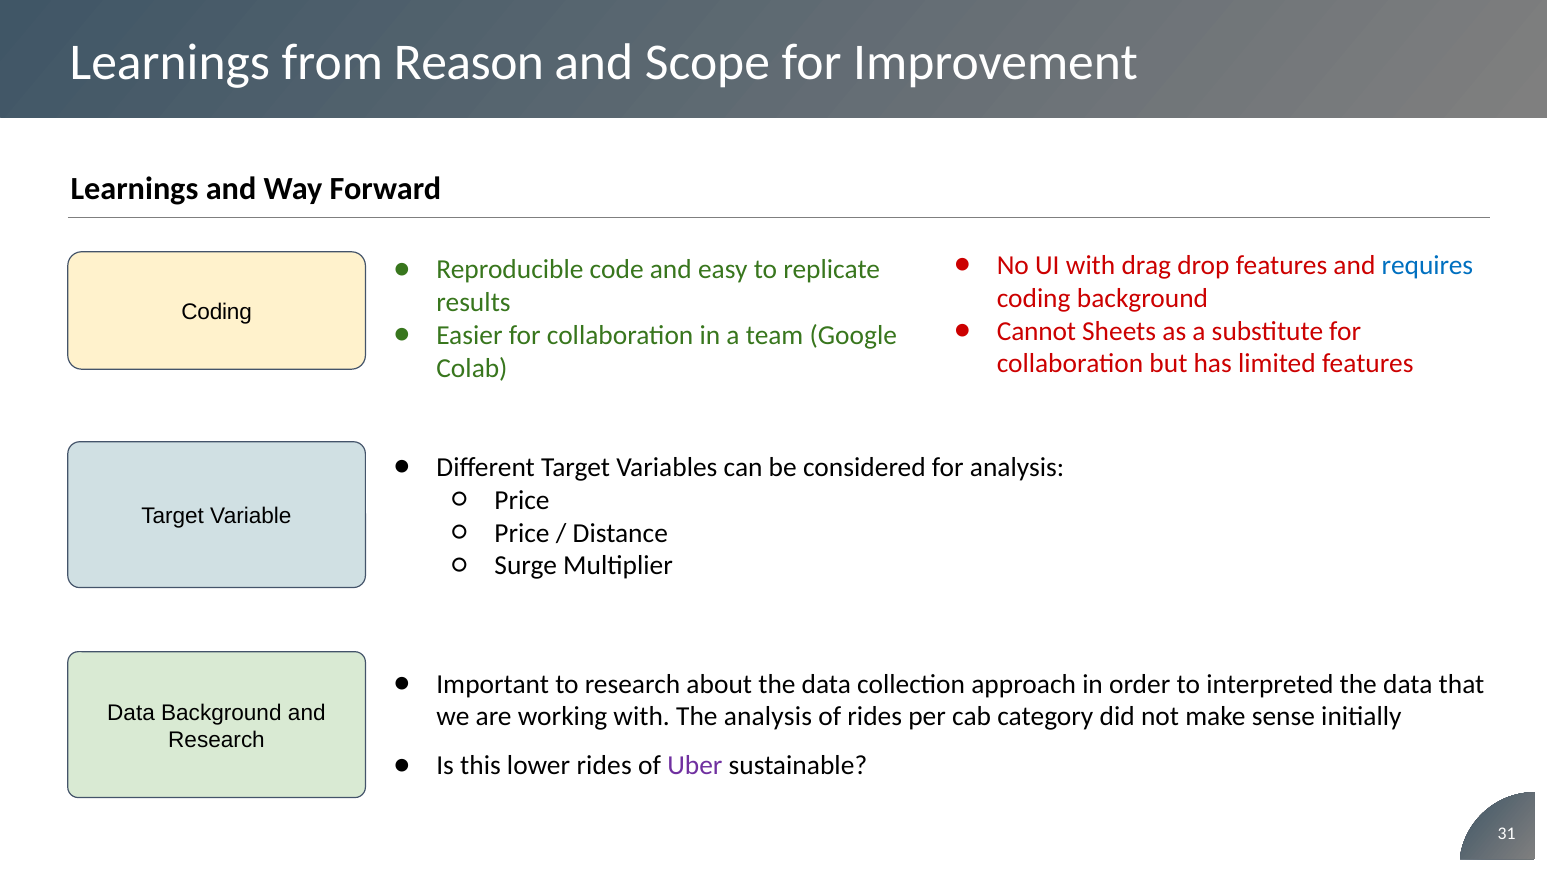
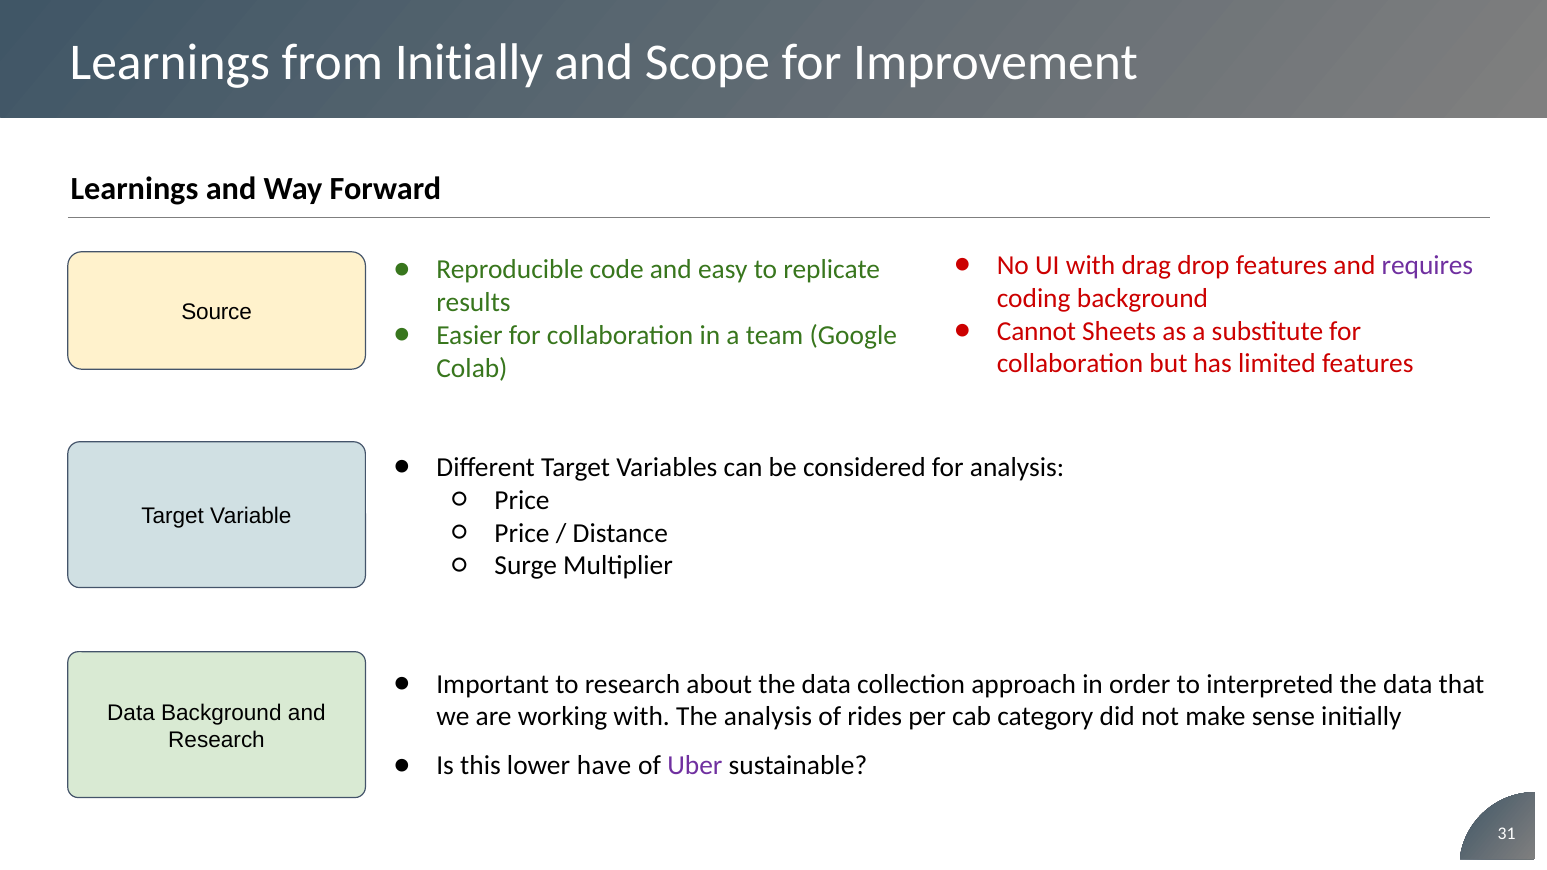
from Reason: Reason -> Initially (469, 62)
requires colour: blue -> purple (1427, 265)
Coding: Coding -> Source (217, 312)
lower rides: rides -> have (604, 766)
